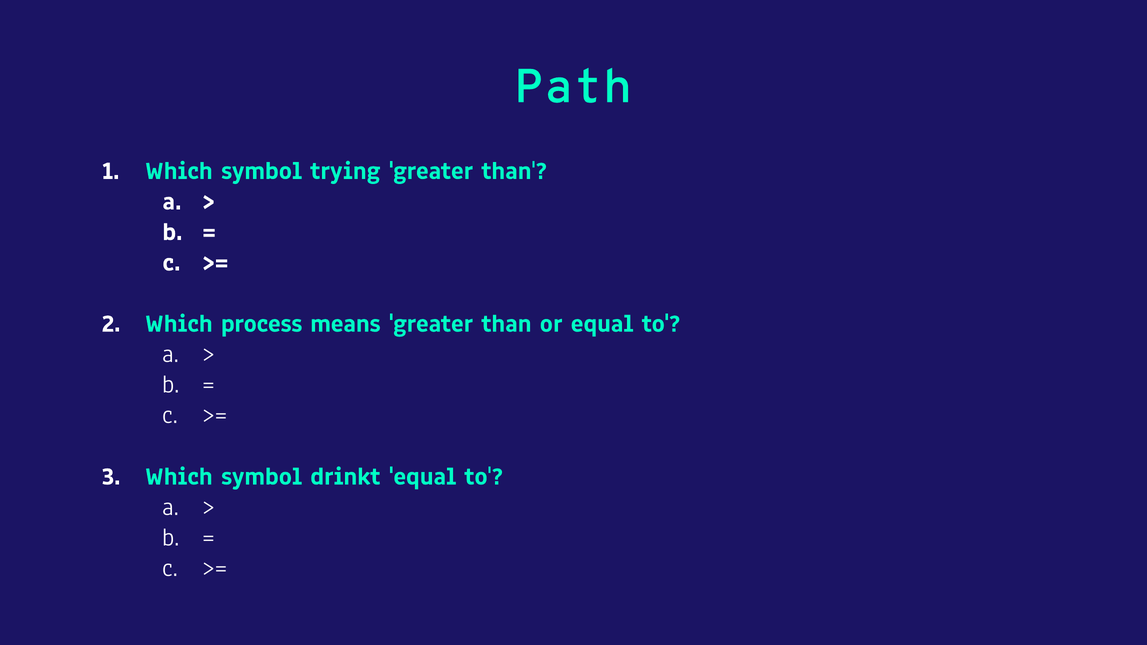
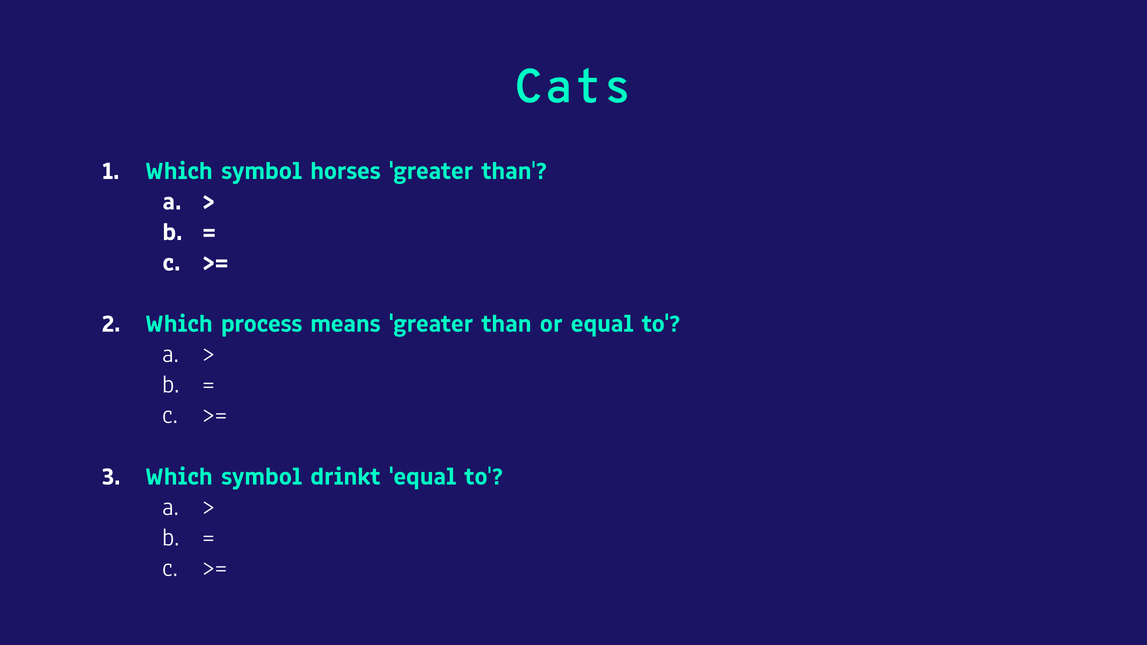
Path: Path -> Cats (573, 87)
trying: trying -> horses (345, 171)
